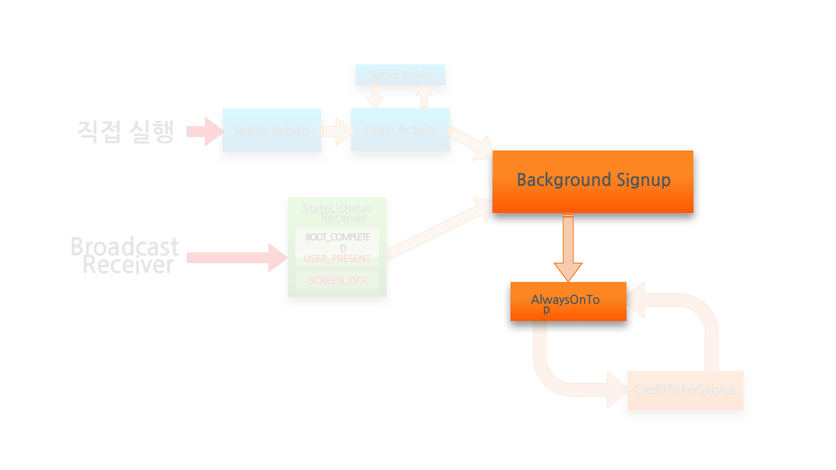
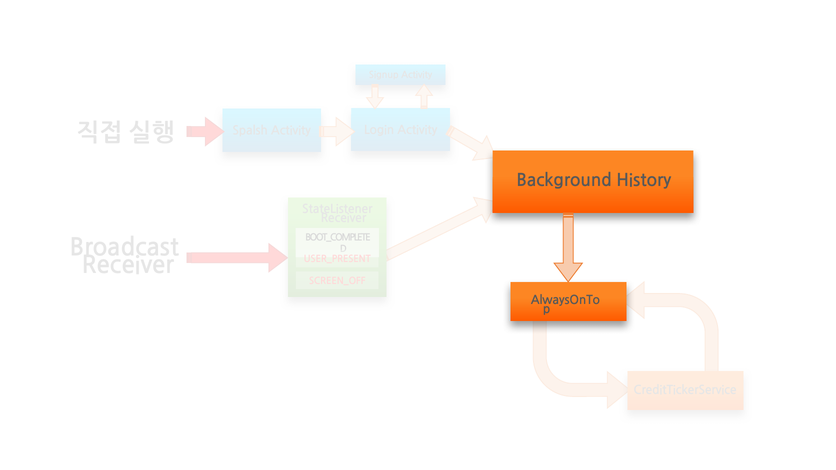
Background Signup: Signup -> History (644, 181)
